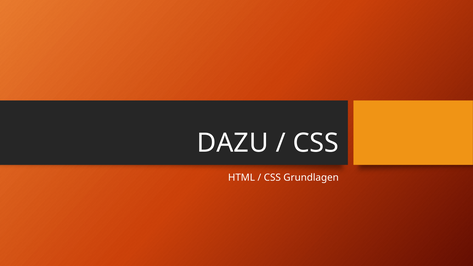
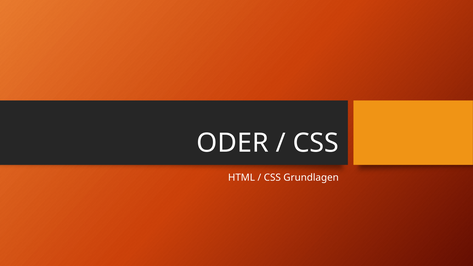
DAZU: DAZU -> ODER (233, 143)
